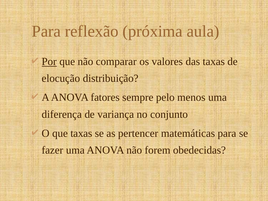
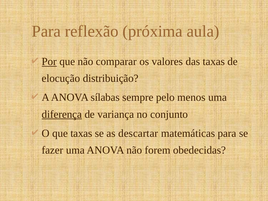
fatores: fatores -> sílabas (105, 97)
diferença underline: none -> present (62, 114)
pertencer: pertencer -> descartar (138, 133)
